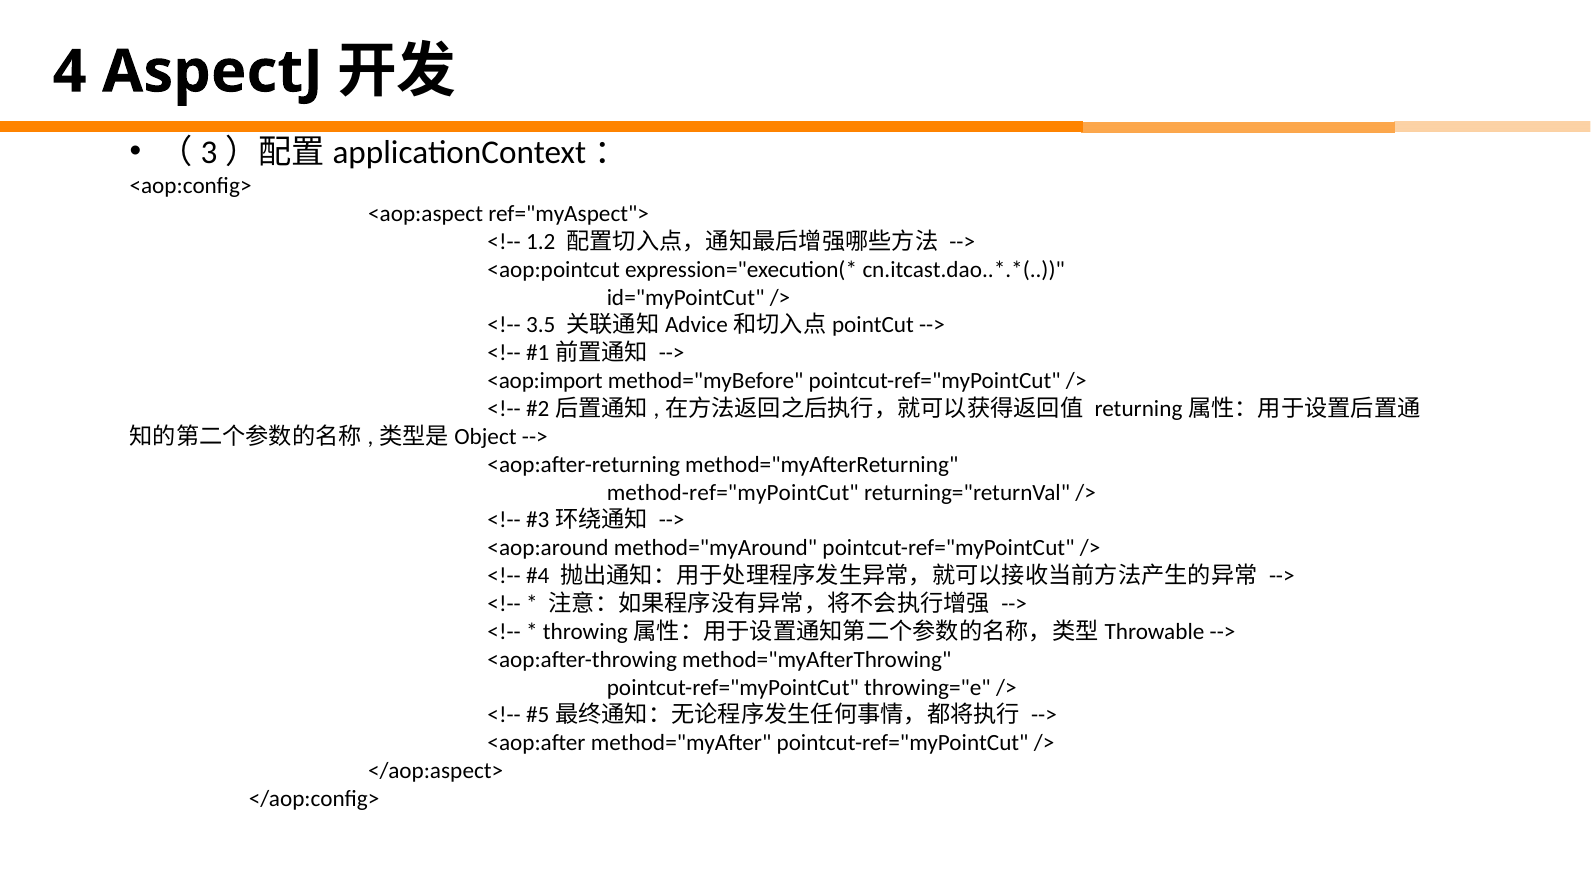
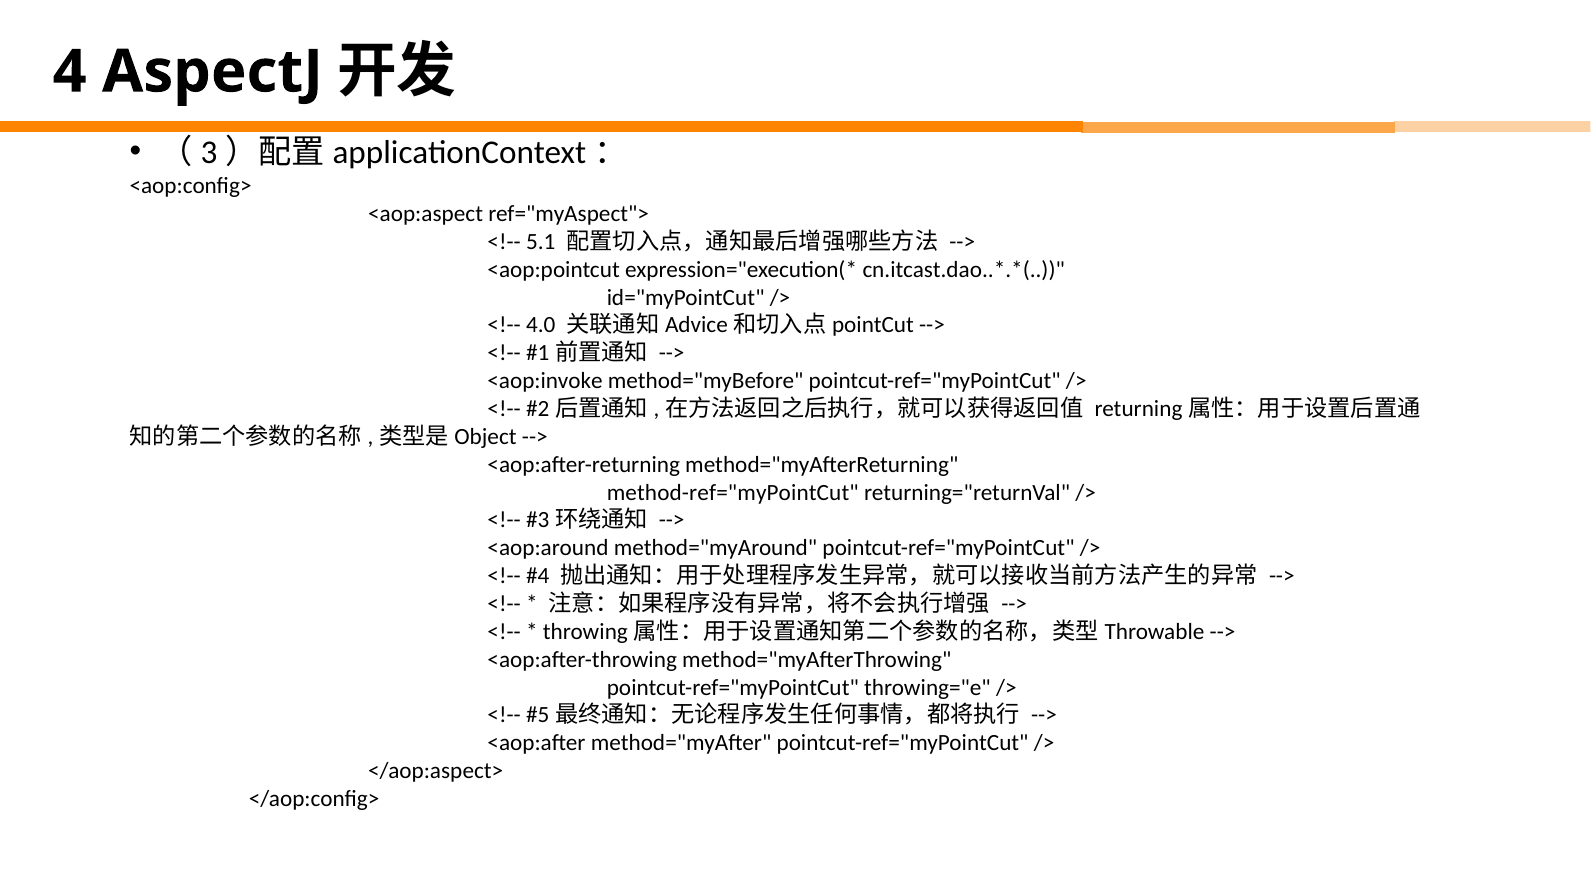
1.2: 1.2 -> 5.1 (541, 242)
3.5: 3.5 -> 4.0 (541, 325)
<aop:import: <aop:import -> <aop:invoke (545, 381)
